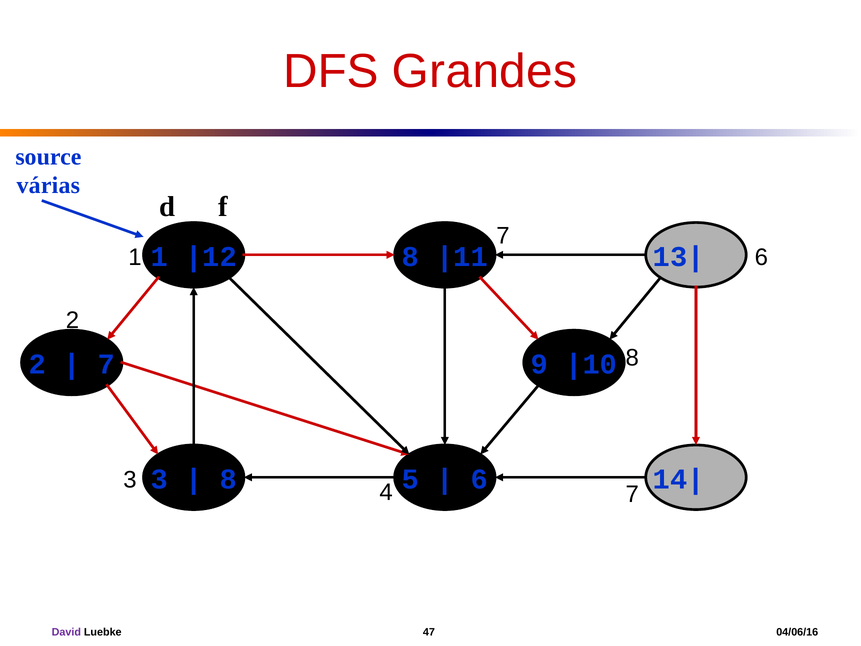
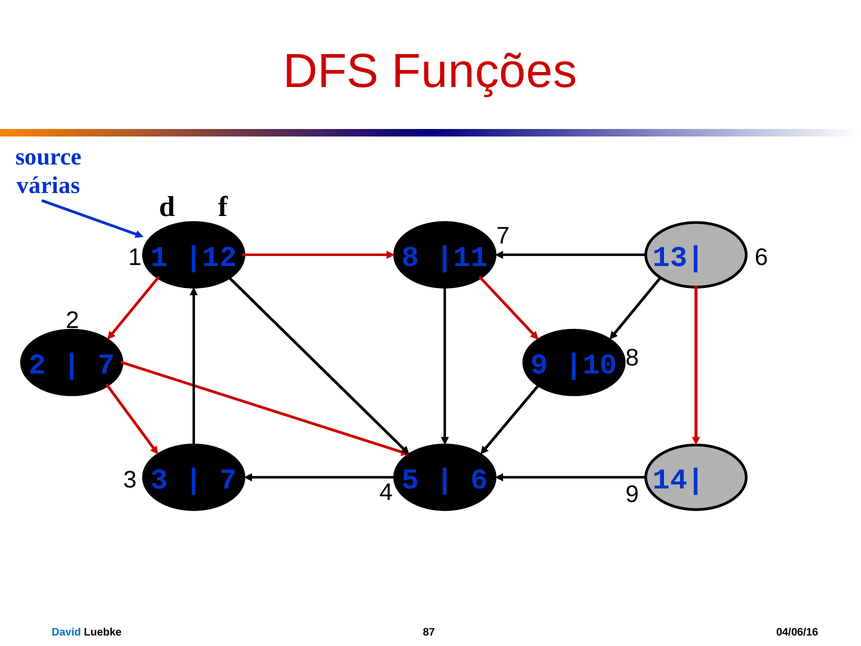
Grandes: Grandes -> Funções (485, 71)
8: 8 -> 7 (228, 479)
4 7: 7 -> 9 (632, 494)
David colour: purple -> blue (66, 632)
47: 47 -> 87 (429, 632)
